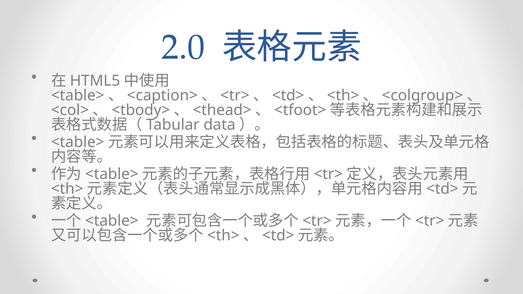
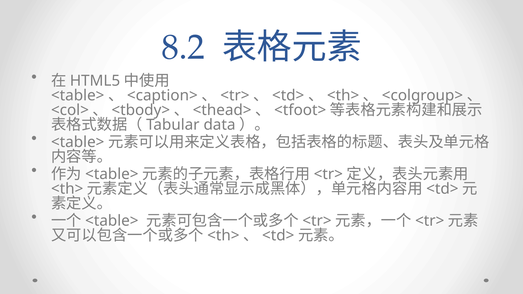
2.0: 2.0 -> 8.2 (183, 48)
